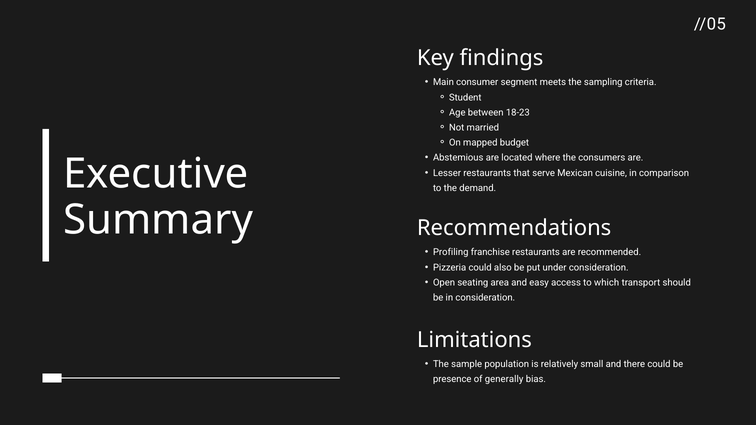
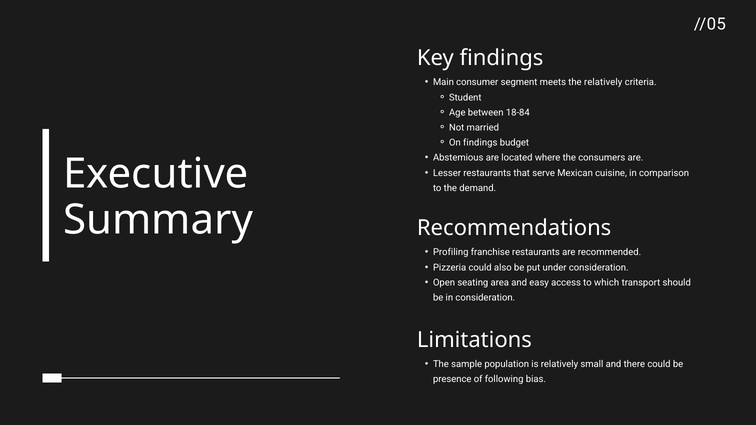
the sampling: sampling -> relatively (603, 82)
18-23: 18-23 -> 18-84 (518, 113)
On mapped: mapped -> findings (480, 143)
generally: generally -> following (504, 379)
